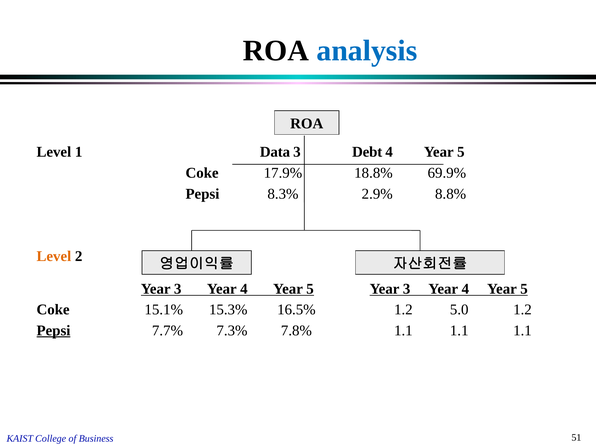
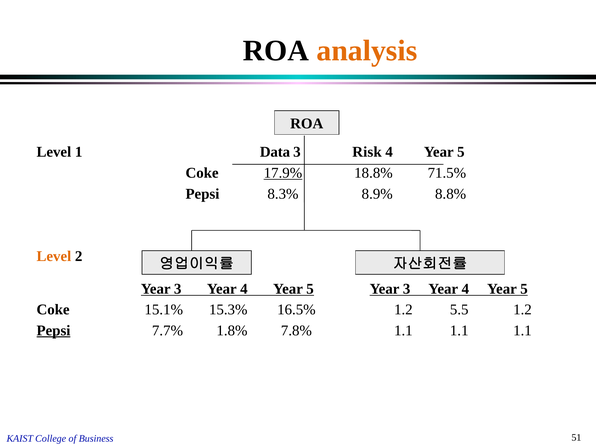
analysis colour: blue -> orange (367, 51)
Debt: Debt -> Risk (367, 152)
17.9% underline: none -> present (283, 173)
69.9%: 69.9% -> 71.5% (447, 173)
2.9%: 2.9% -> 8.9% (377, 194)
5.0: 5.0 -> 5.5 (459, 310)
7.3%: 7.3% -> 1.8% (232, 331)
